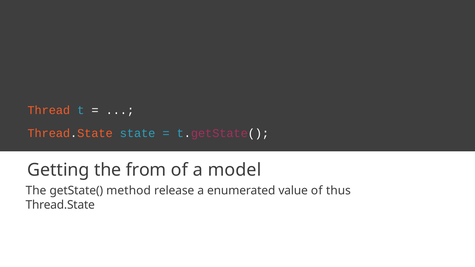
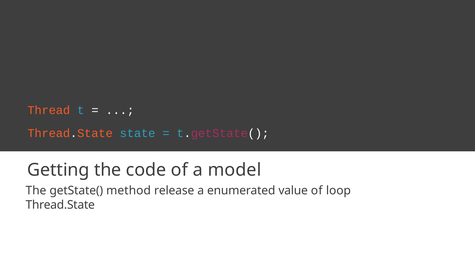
from: from -> code (146, 170)
thus: thus -> loop (338, 191)
